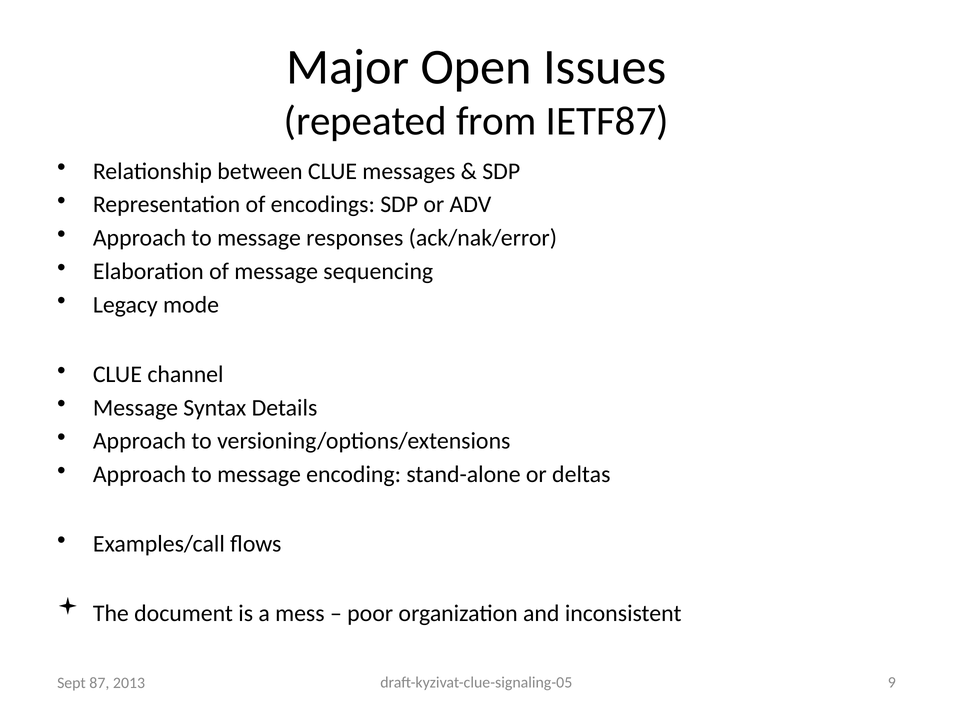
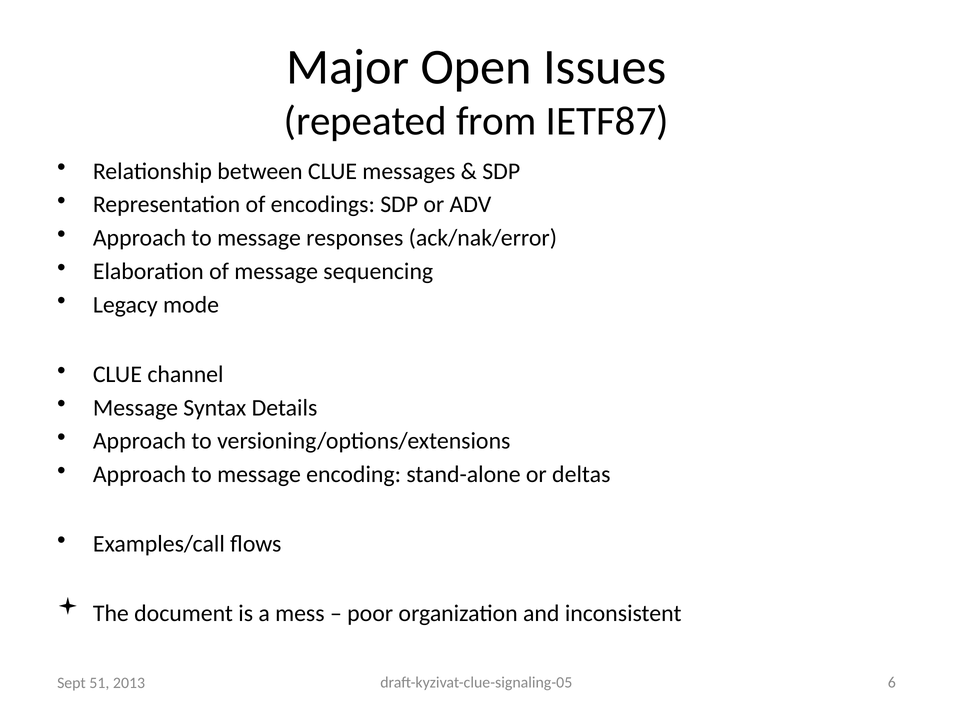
9: 9 -> 6 (892, 682)
87: 87 -> 51 (99, 683)
